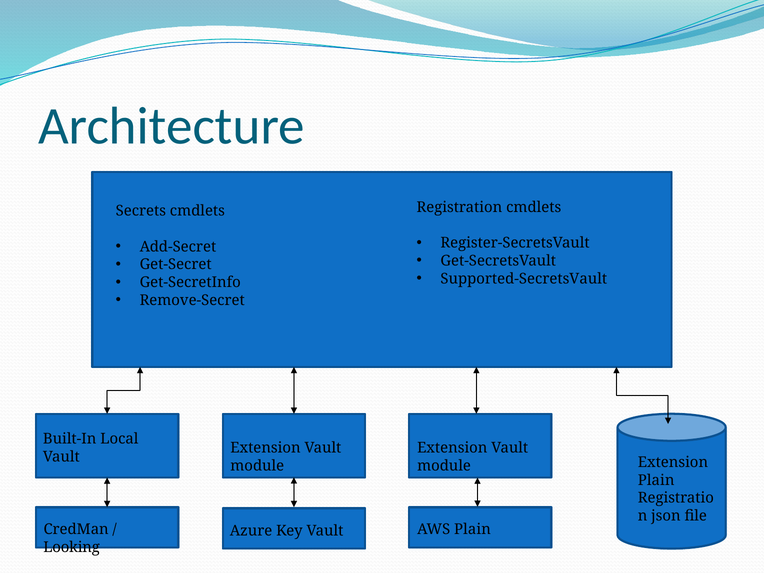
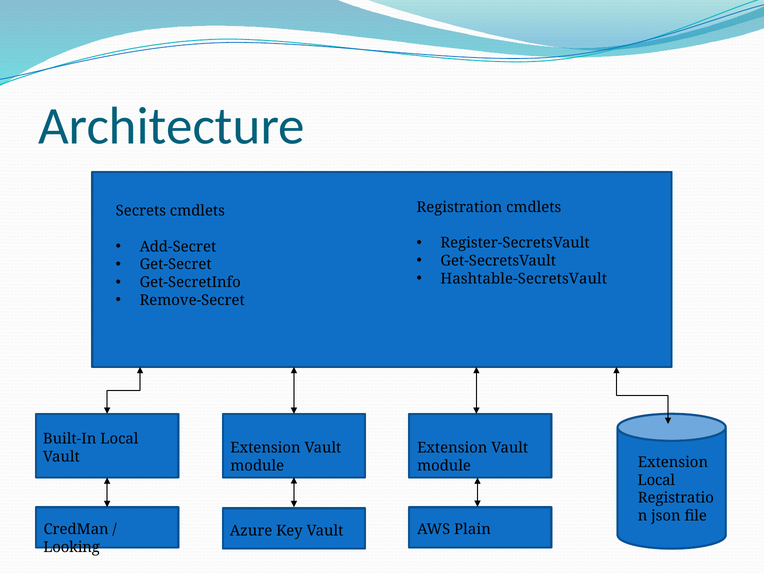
Supported-SecretsVault: Supported-SecretsVault -> Hashtable-SecretsVault (524, 279)
Plain: Plain -> Local (656, 480)
